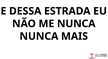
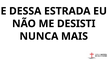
ME NUNCA: NUNCA -> DESISTI (76, 24)
